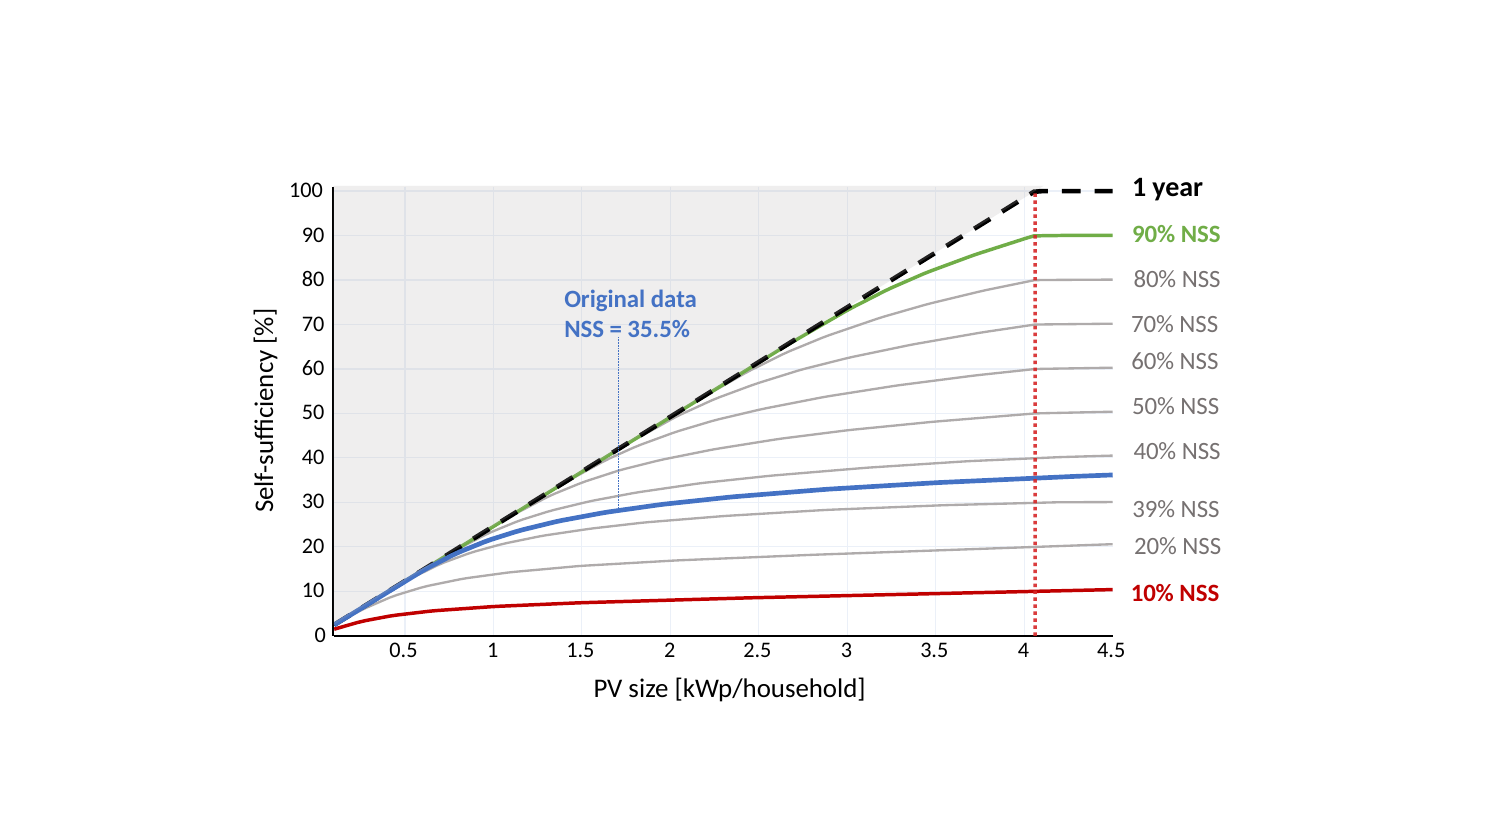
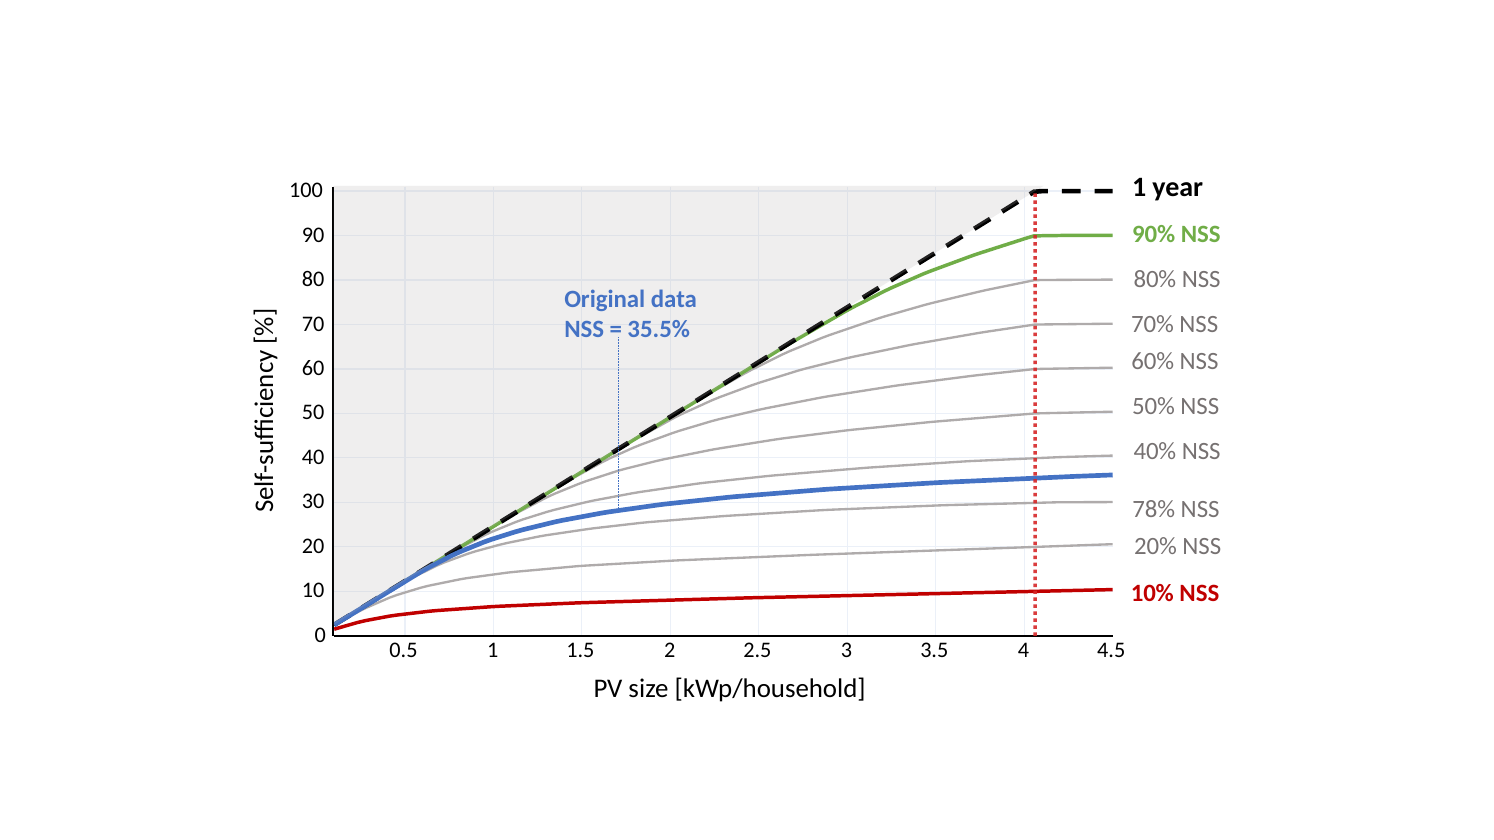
39%: 39% -> 78% (1154, 509)
